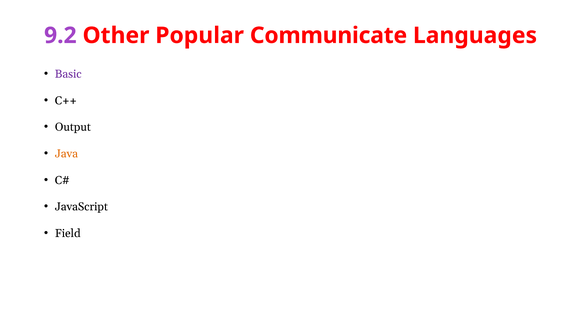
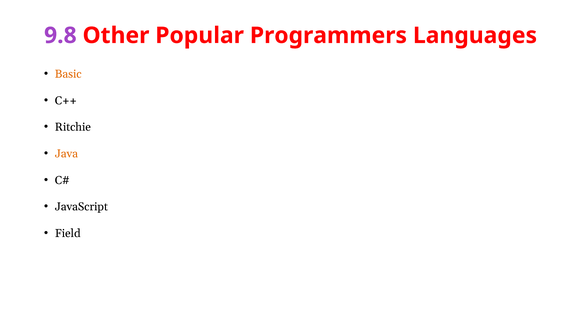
9.2: 9.2 -> 9.8 (60, 35)
Communicate: Communicate -> Programmers (328, 35)
Basic colour: purple -> orange (68, 74)
Output: Output -> Ritchie (73, 127)
